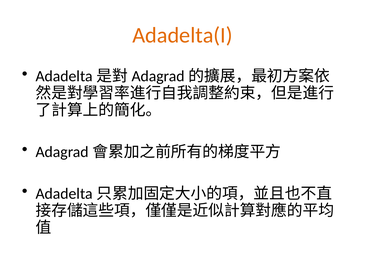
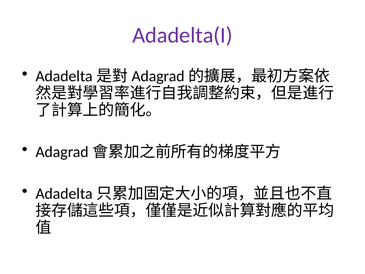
Adadelta(I colour: orange -> purple (182, 35)
